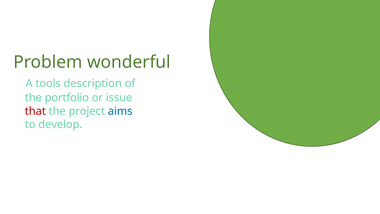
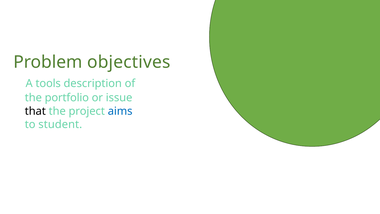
wonderful: wonderful -> objectives (129, 62)
that colour: red -> black (35, 111)
develop: develop -> student (60, 124)
